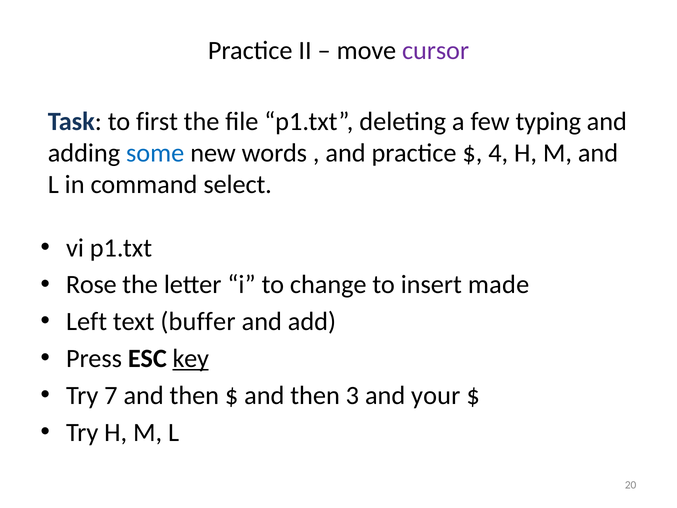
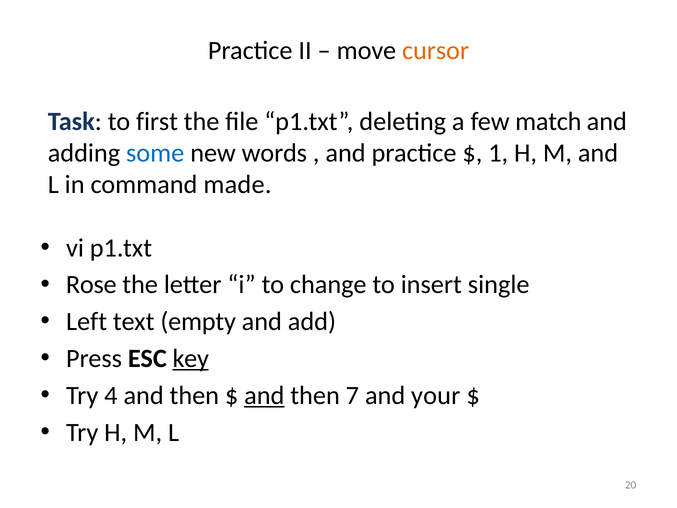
cursor colour: purple -> orange (436, 51)
typing: typing -> match (548, 121)
4: 4 -> 1 (498, 153)
select: select -> made (237, 184)
made: made -> single (499, 285)
buffer: buffer -> empty (198, 321)
7: 7 -> 4 (111, 395)
and underline: none -> present (264, 395)
3: 3 -> 7 (352, 395)
